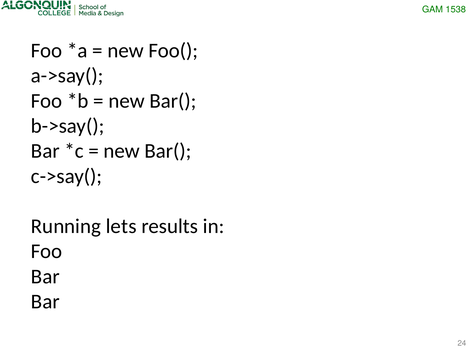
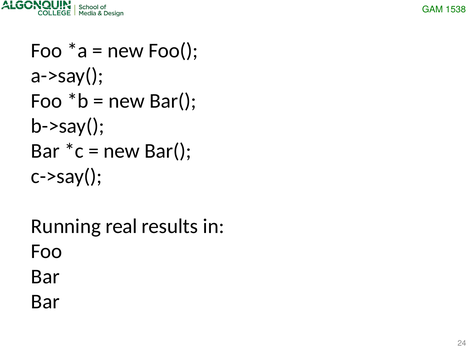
lets: lets -> real (121, 226)
